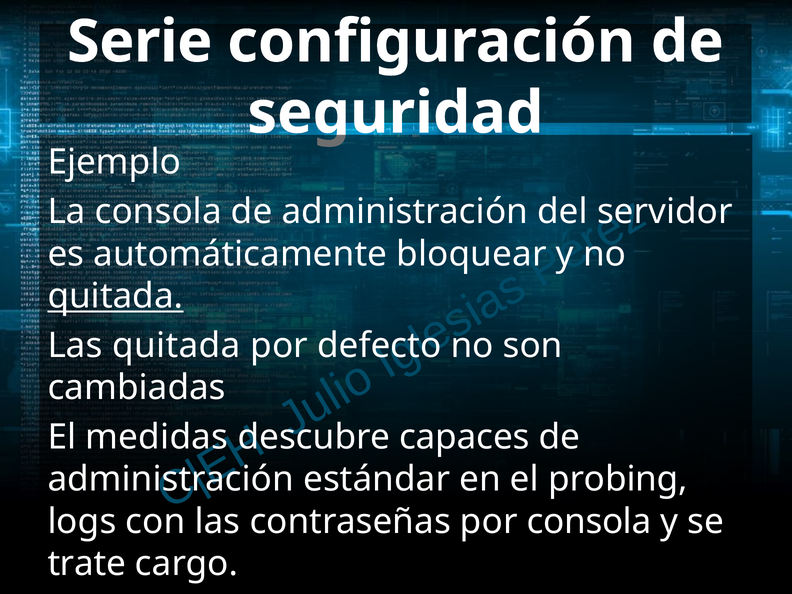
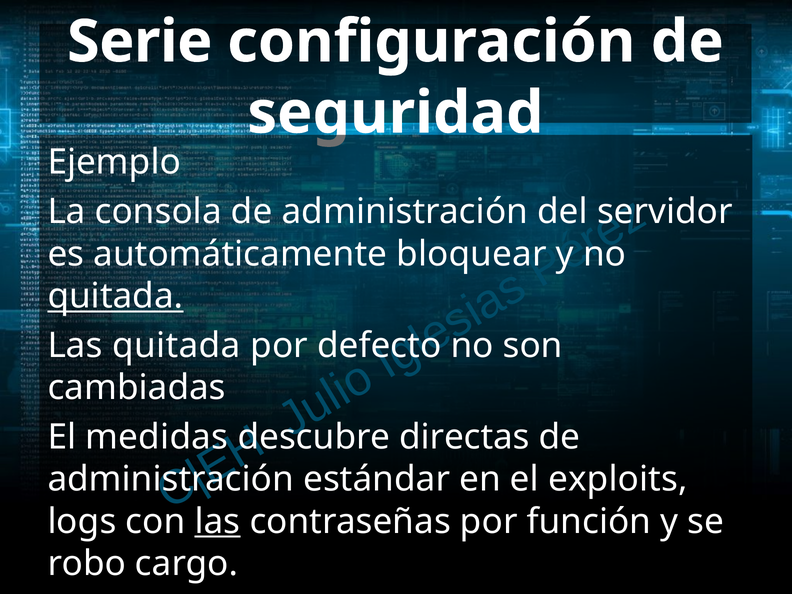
capaces: capaces -> directas (464, 437)
probing: probing -> exploits (618, 479)
las underline: none -> present (218, 522)
por consola: consola -> función (589, 522)
trate: trate -> robo (87, 564)
